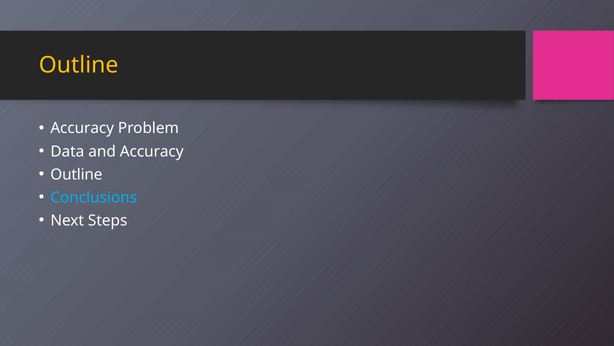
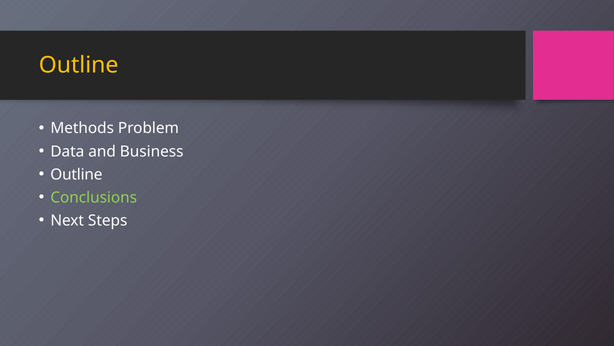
Accuracy: Accuracy -> Methods (82, 128)
and Accuracy: Accuracy -> Business (152, 151)
Conclusions colour: light blue -> light green (94, 197)
